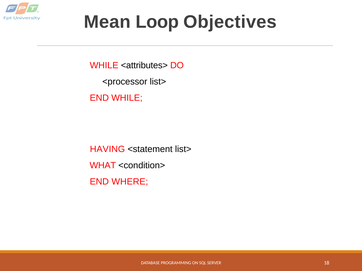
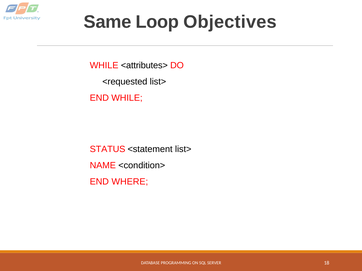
Mean: Mean -> Same (108, 22)
<processor: <processor -> <requested (125, 82)
HAVING: HAVING -> STATUS (108, 149)
WHAT: WHAT -> NAME (103, 166)
